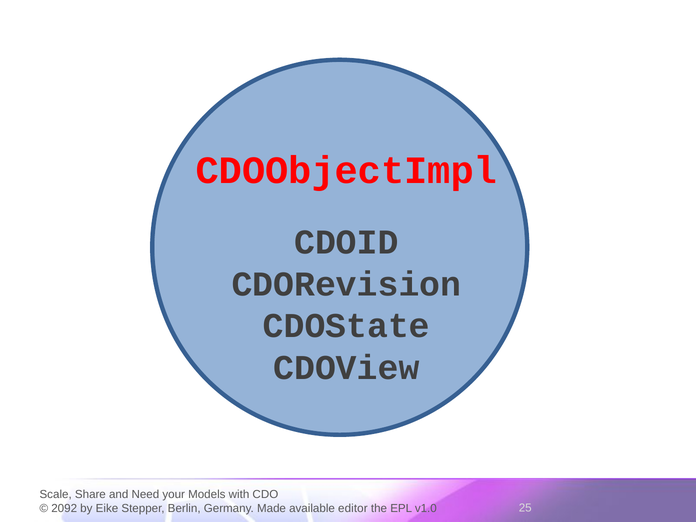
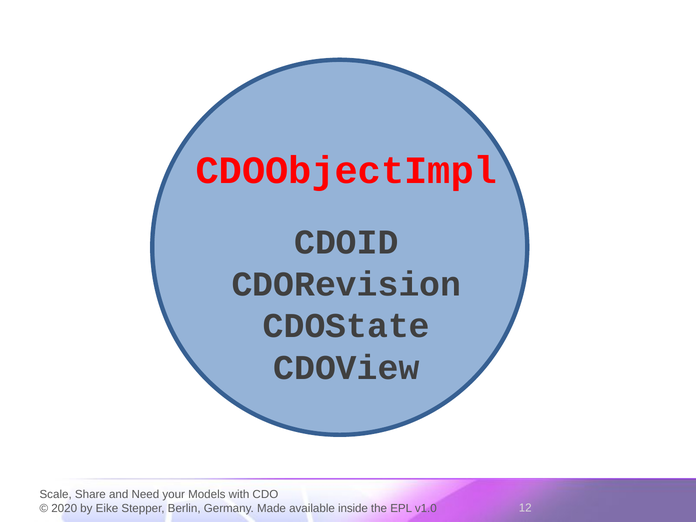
2092: 2092 -> 2020 (64, 509)
editor: editor -> inside (353, 509)
25: 25 -> 12 (525, 508)
